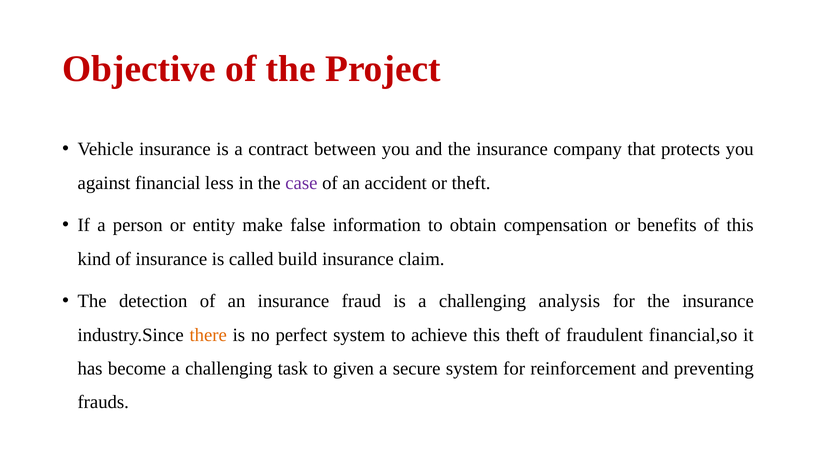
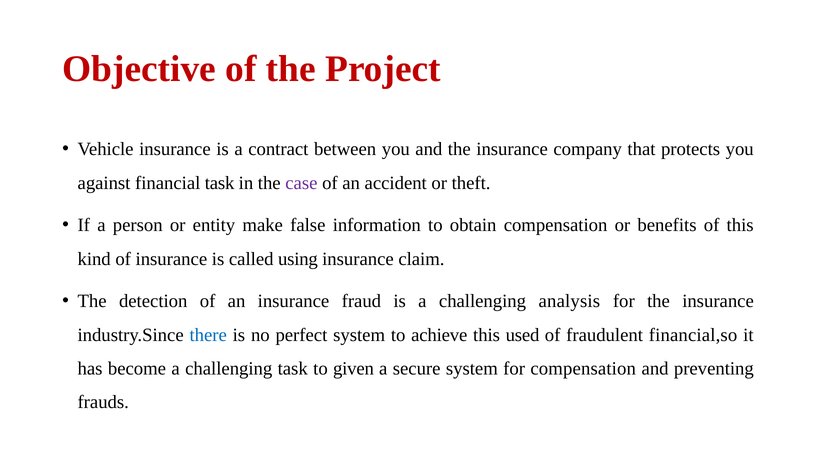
financial less: less -> task (220, 183)
build: build -> using (298, 259)
there colour: orange -> blue (208, 335)
this theft: theft -> used (523, 335)
for reinforcement: reinforcement -> compensation (583, 368)
